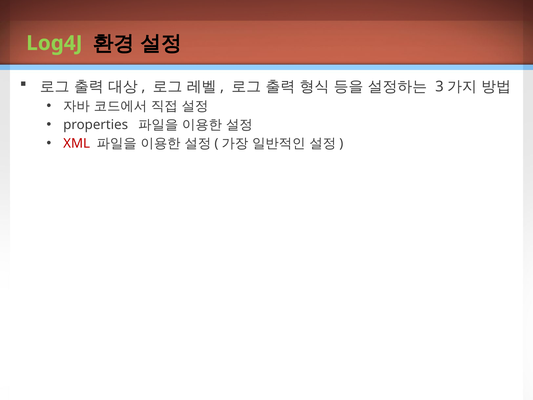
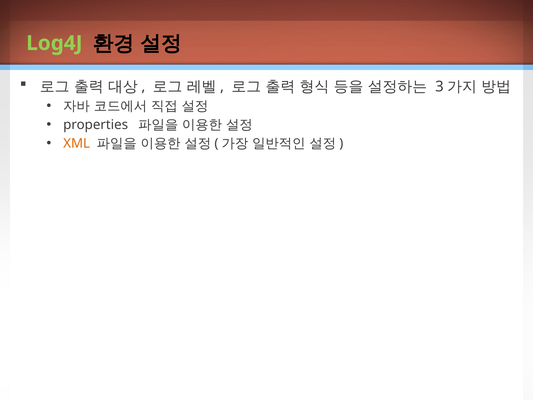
XML colour: red -> orange (77, 143)
